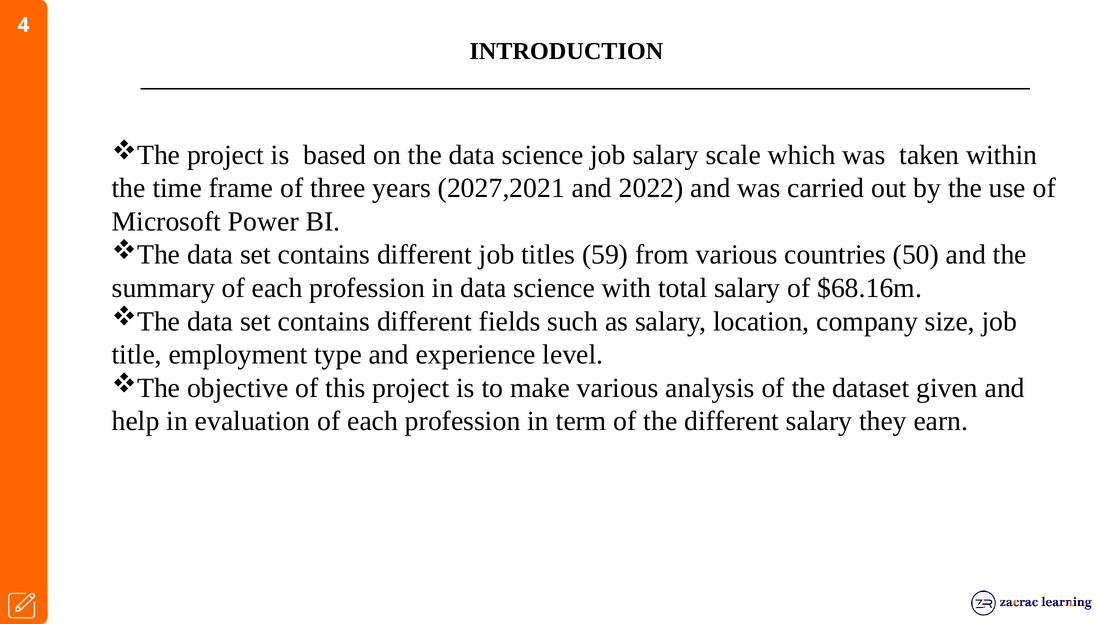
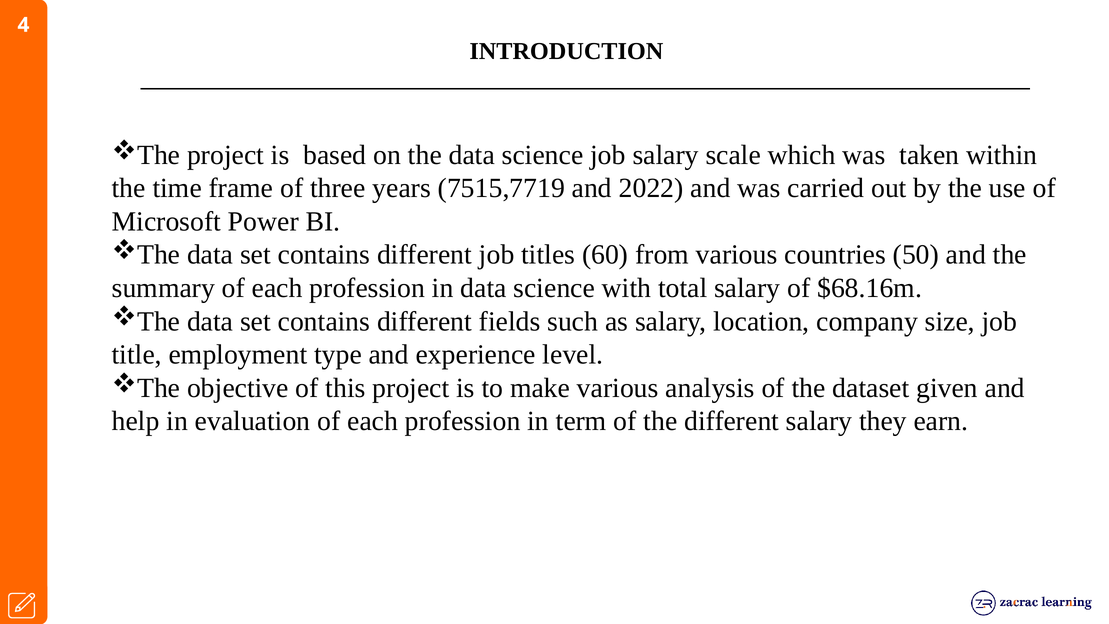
2027,2021: 2027,2021 -> 7515,7719 (501, 188)
59: 59 -> 60 (605, 255)
